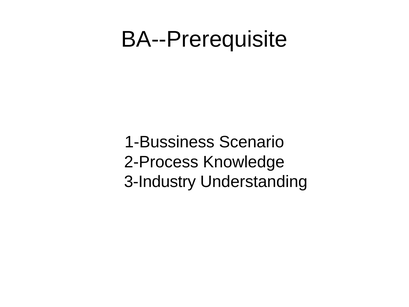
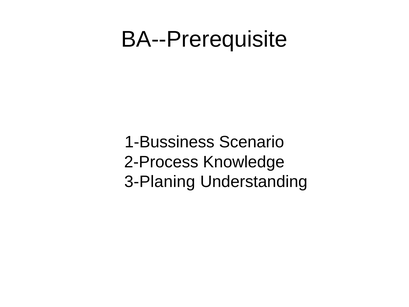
3-Industry: 3-Industry -> 3-Planing (160, 182)
